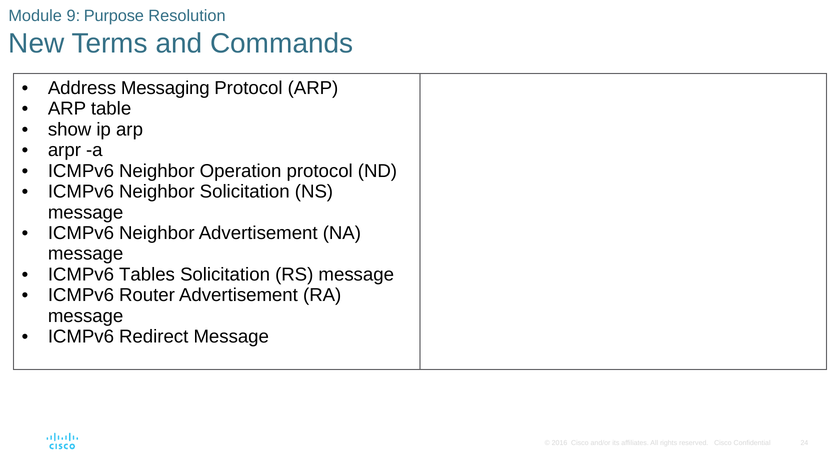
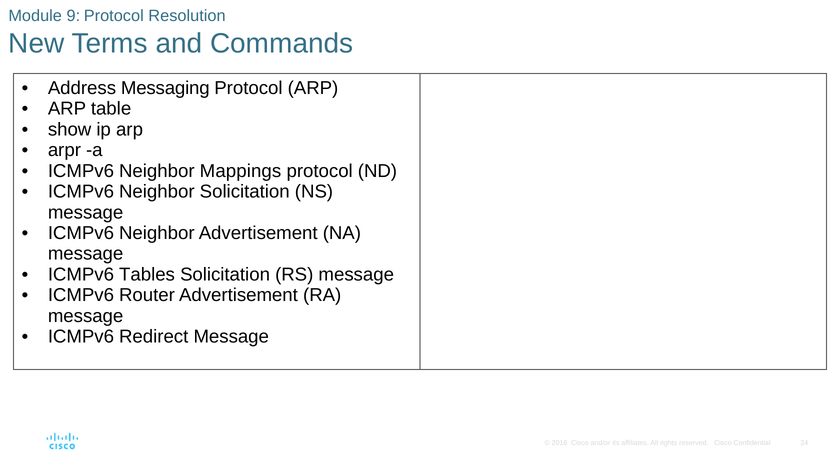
9 Purpose: Purpose -> Protocol (114, 16)
Operation: Operation -> Mappings (241, 171)
